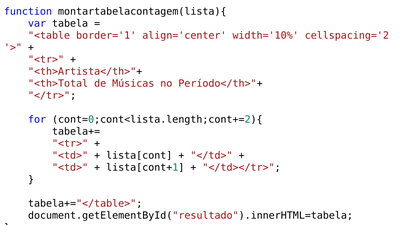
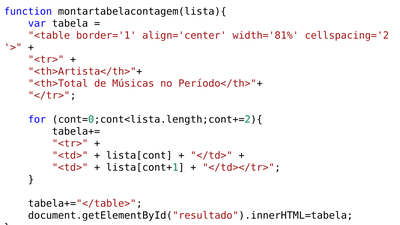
width='10%: width='10% -> width='81% (266, 36)
